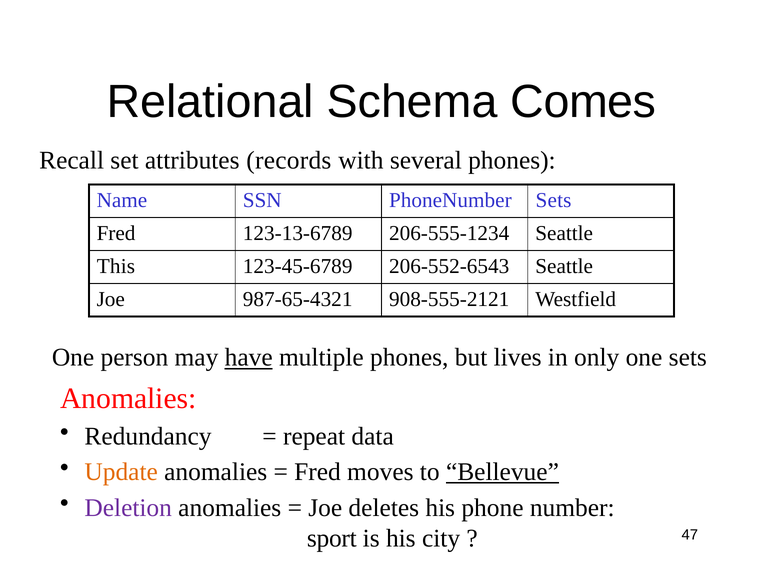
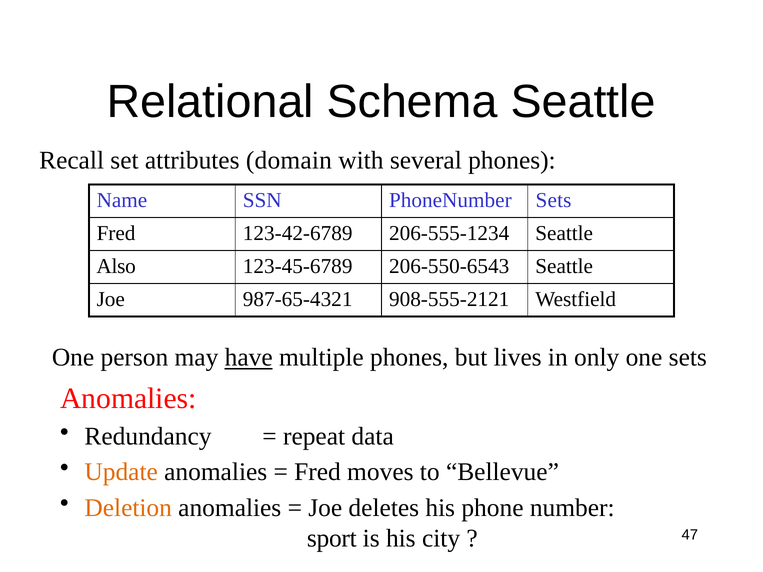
Schema Comes: Comes -> Seattle (583, 102)
records: records -> domain (289, 161)
123-13-6789: 123-13-6789 -> 123-42-6789 (298, 233)
This: This -> Also (116, 266)
206-552-6543: 206-552-6543 -> 206-550-6543 (449, 266)
Bellevue underline: present -> none (502, 472)
Deletion colour: purple -> orange (128, 508)
